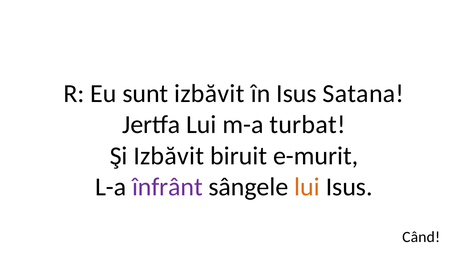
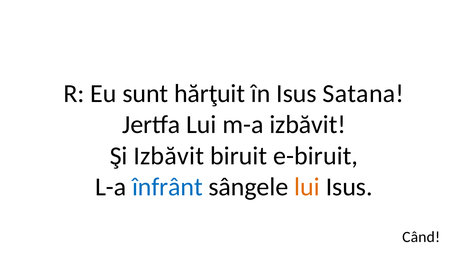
sunt izbăvit: izbăvit -> hărţuit (210, 94)
m-a turbat: turbat -> izbăvit (308, 125)
e-murit: e-murit -> e-biruit (316, 156)
înfrânt colour: purple -> blue (167, 187)
